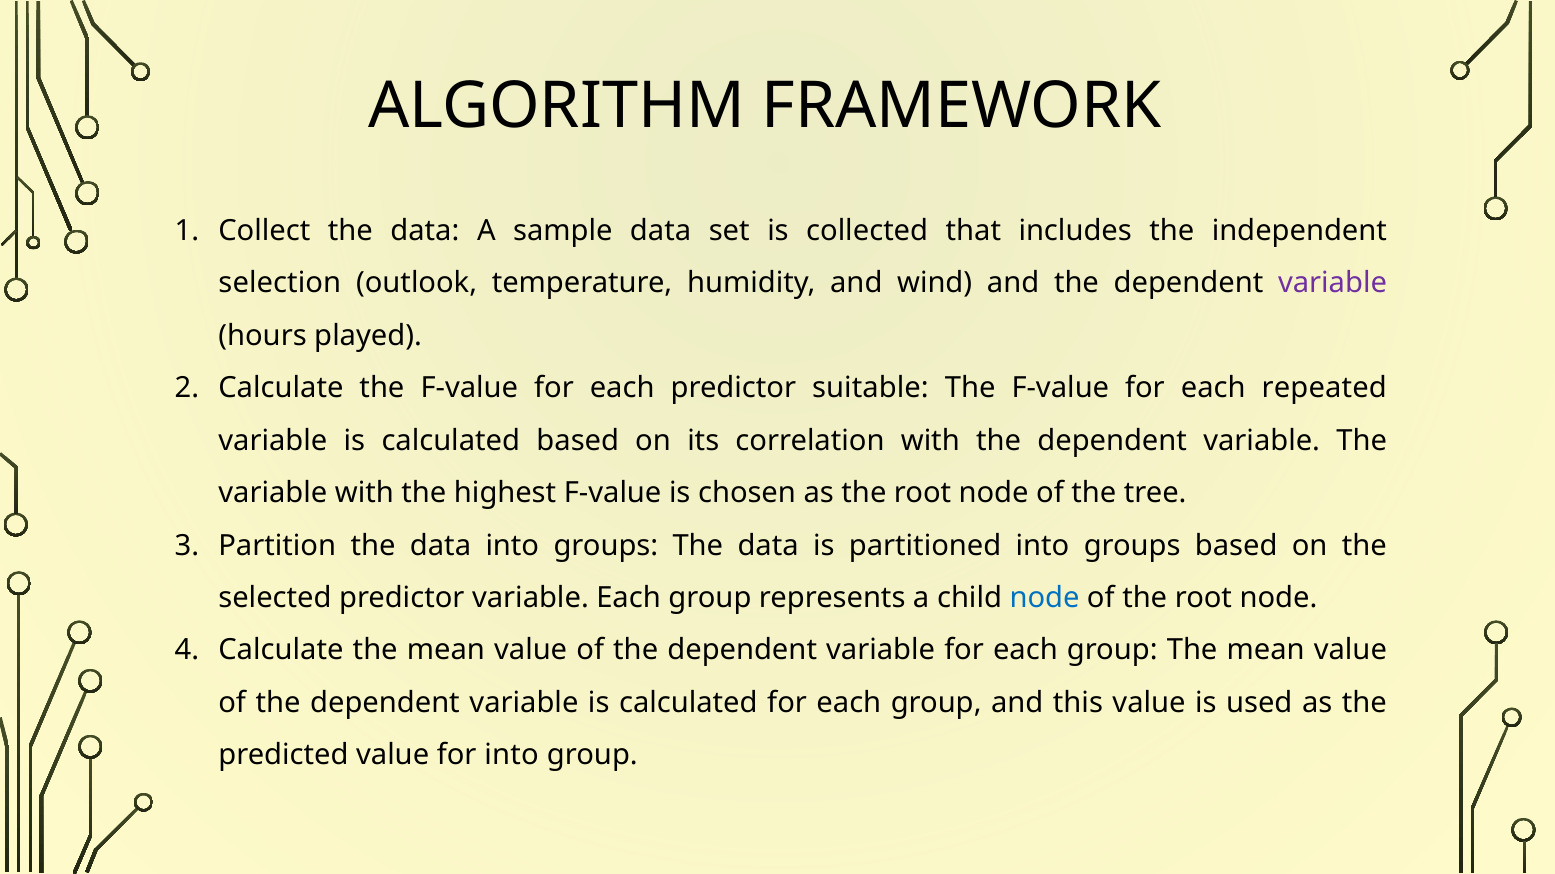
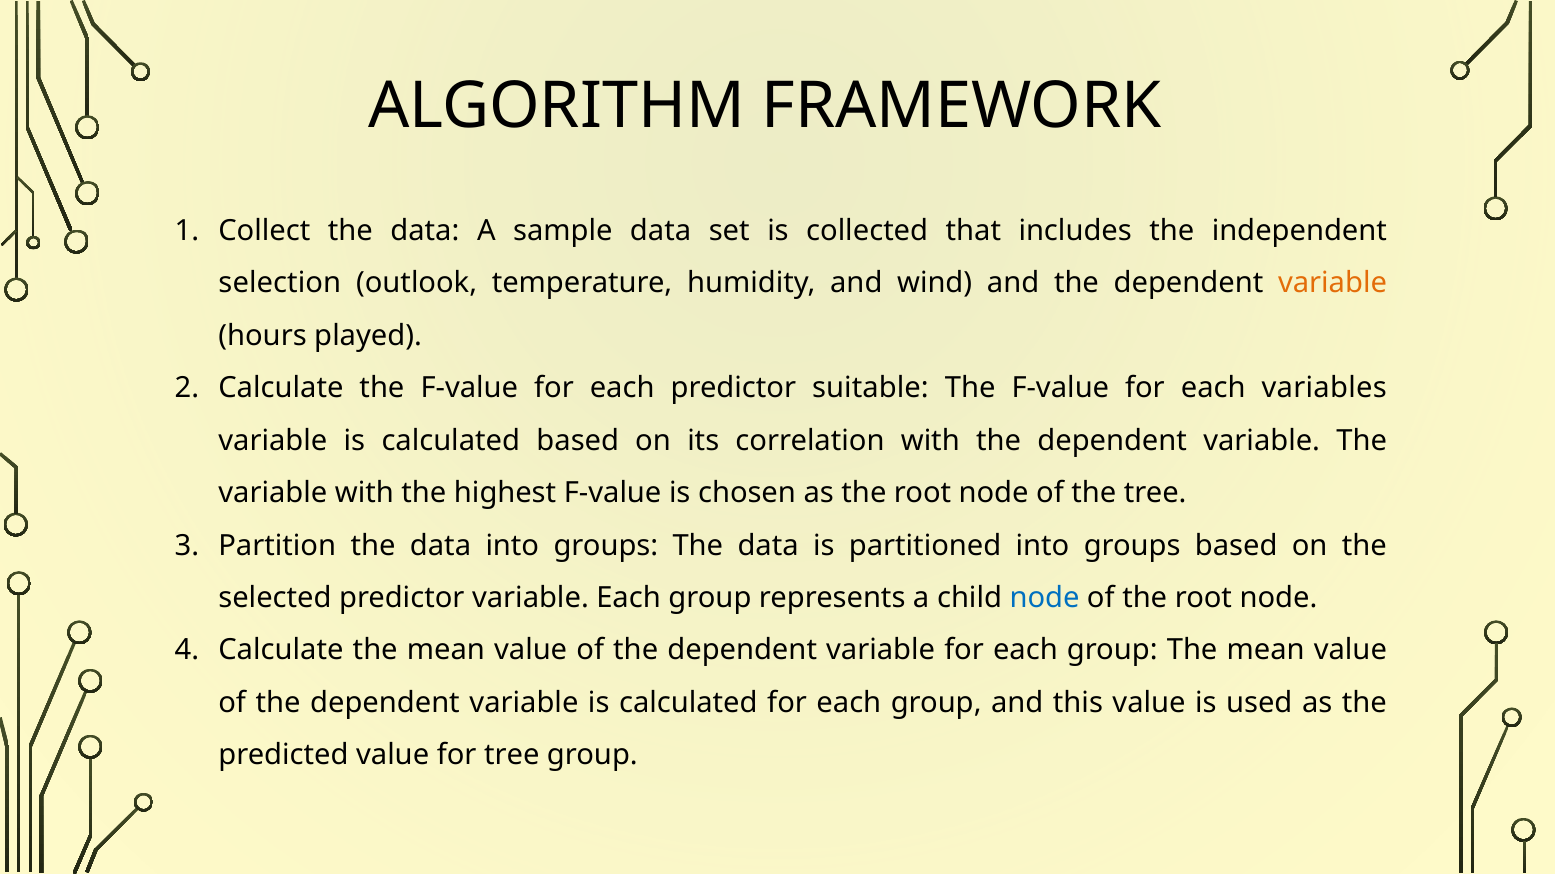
variable colour: purple -> orange (1333, 283)
repeated: repeated -> variables (1324, 388)
for into: into -> tree (512, 756)
